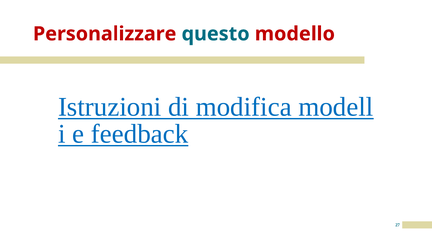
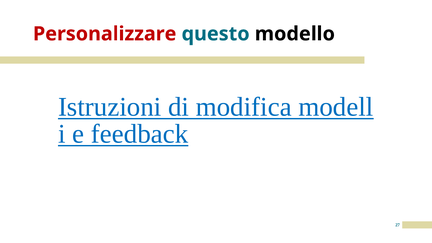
modello colour: red -> black (295, 34)
